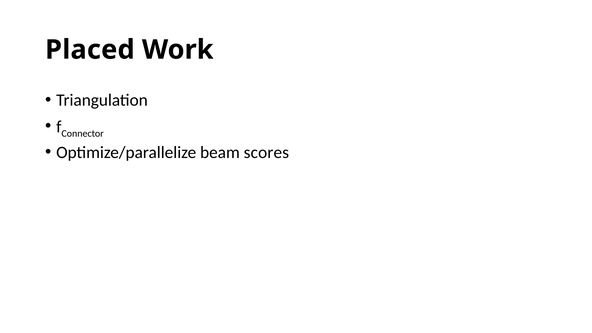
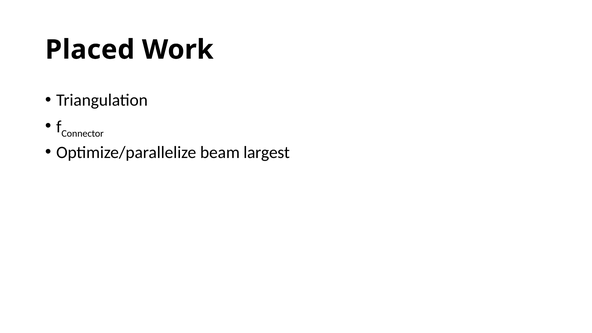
scores: scores -> largest (267, 152)
